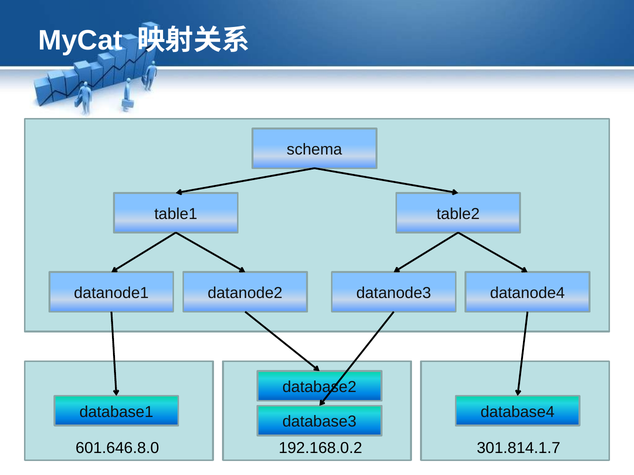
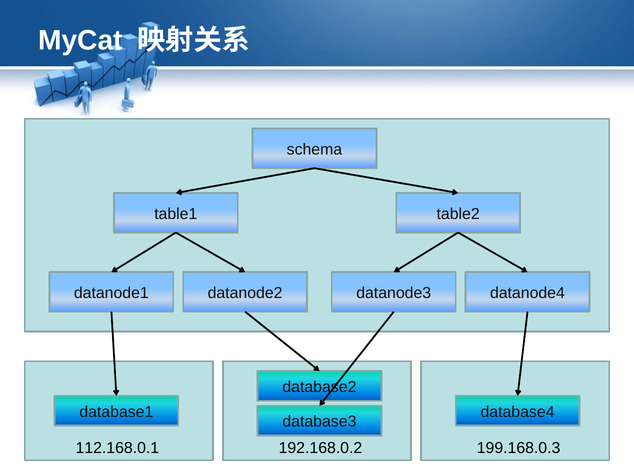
601.646.8.0: 601.646.8.0 -> 112.168.0.1 (117, 449)
301.814.1.7: 301.814.1.7 -> 199.168.0.3 (519, 449)
